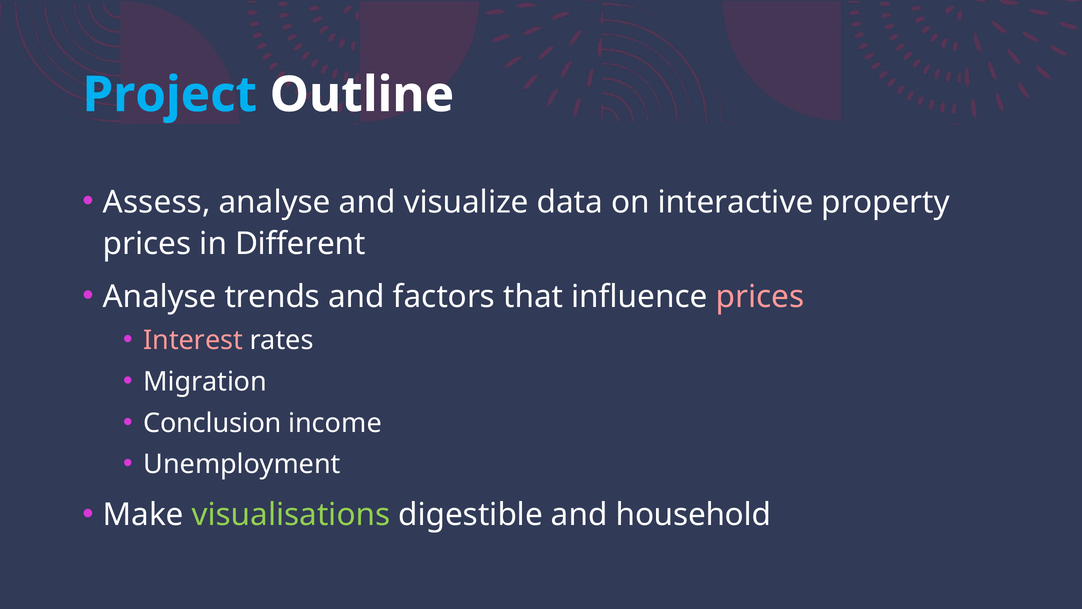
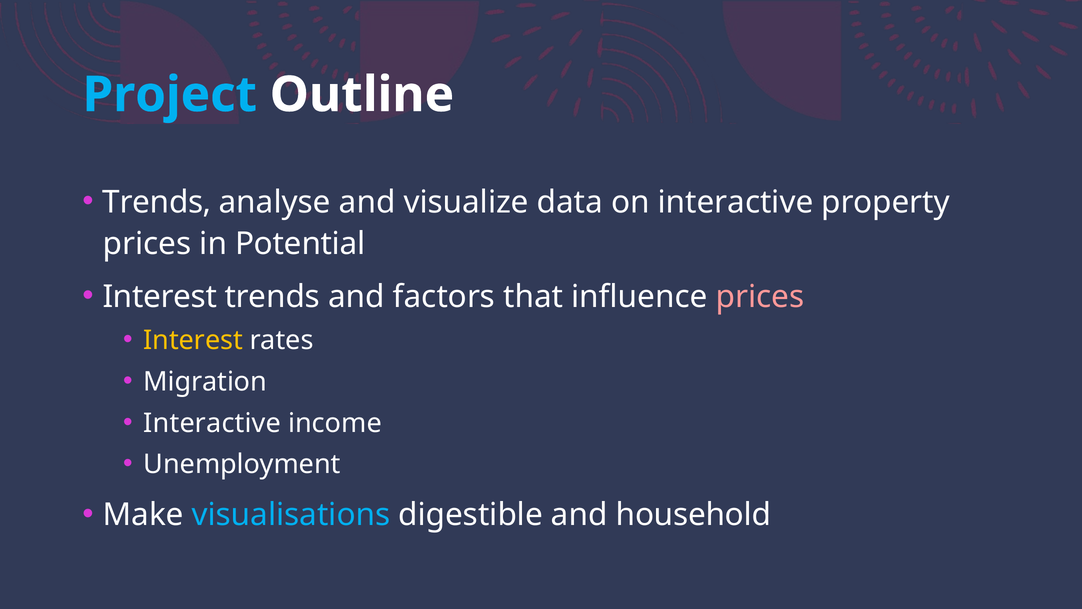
Assess: Assess -> Trends (157, 202)
Different: Different -> Potential (300, 244)
Analyse: Analyse -> Interest (160, 297)
Interest colour: pink -> yellow (193, 340)
Conclusion: Conclusion -> Interactive (212, 423)
visualisations colour: light green -> light blue (291, 515)
